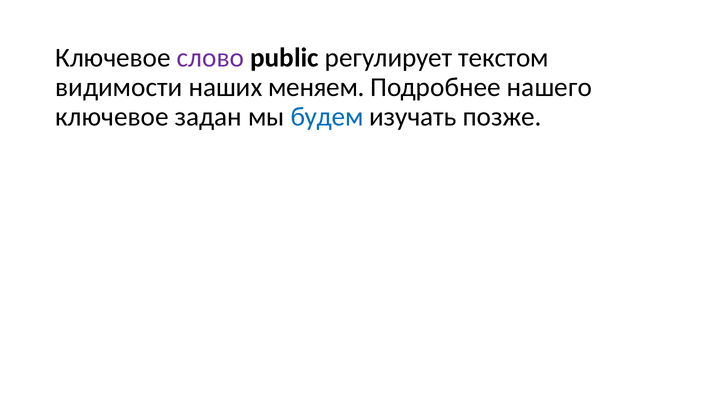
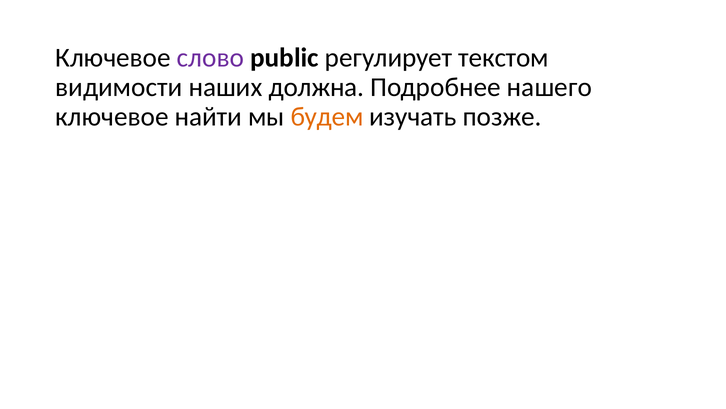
меняем: меняем -> должна (316, 87)
задан: задан -> найти (208, 117)
будем colour: blue -> orange (327, 117)
